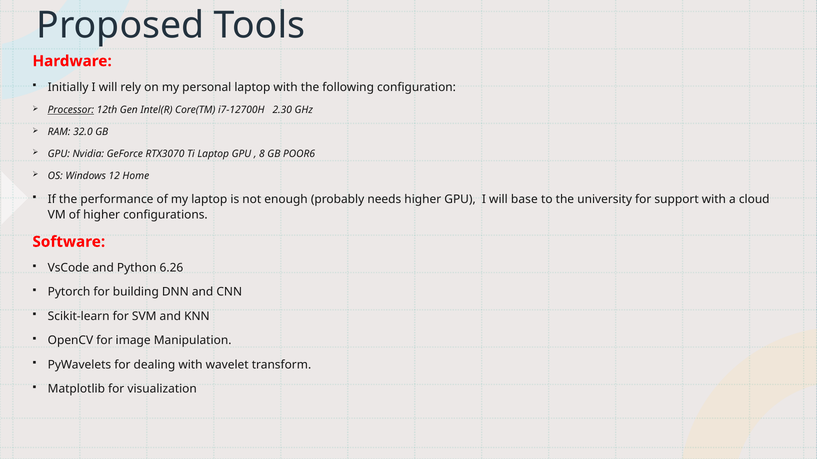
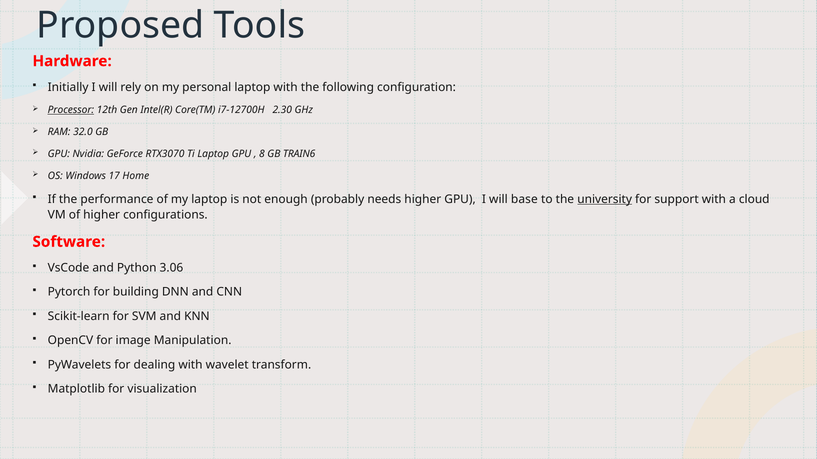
POOR6: POOR6 -> TRAIN6 (299, 154)
12: 12 -> 17 (114, 176)
university underline: none -> present (605, 199)
6.26: 6.26 -> 3.06 (171, 268)
